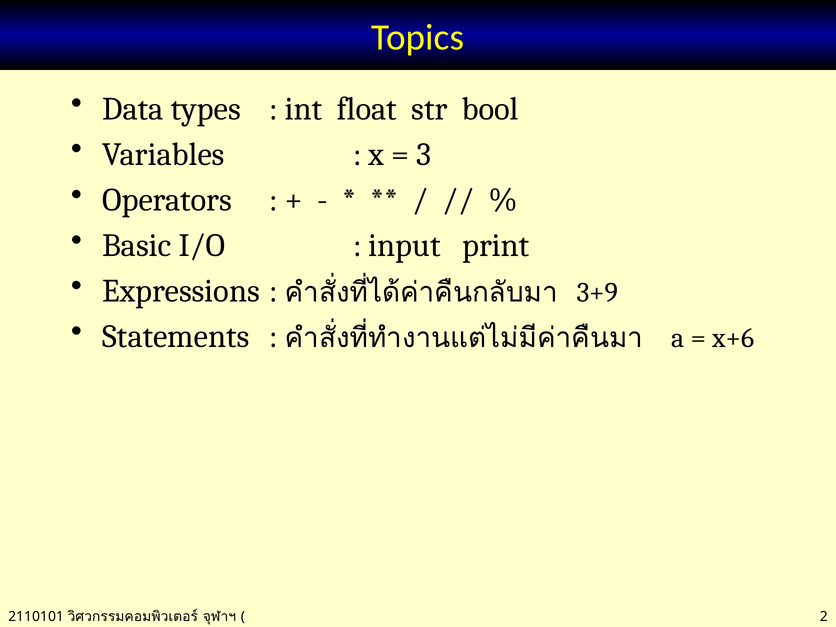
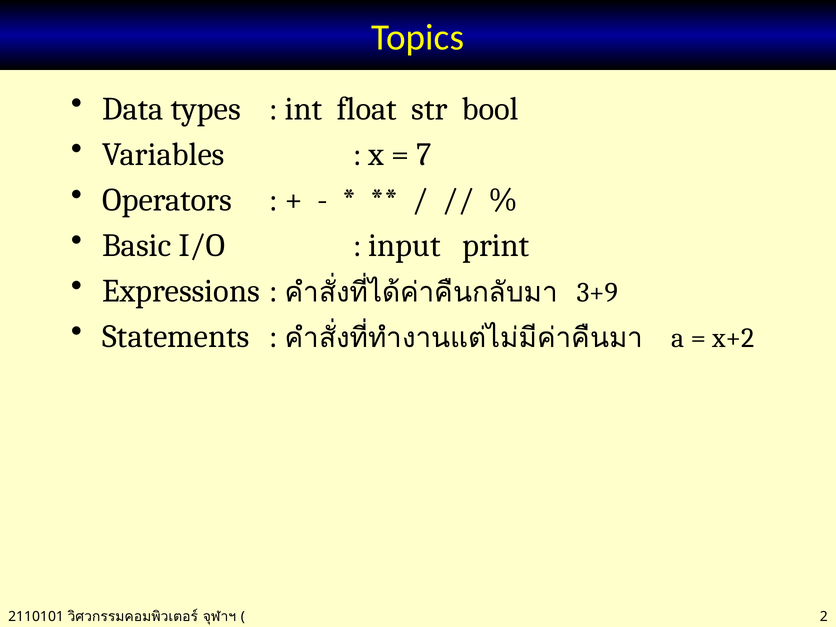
3: 3 -> 7 (424, 155)
x+6: x+6 -> x+2 (733, 338)
